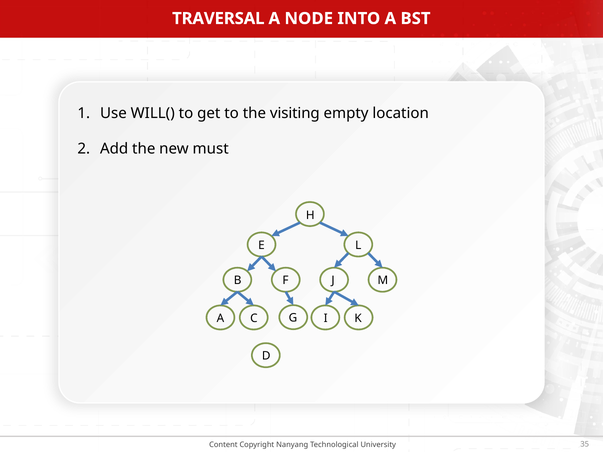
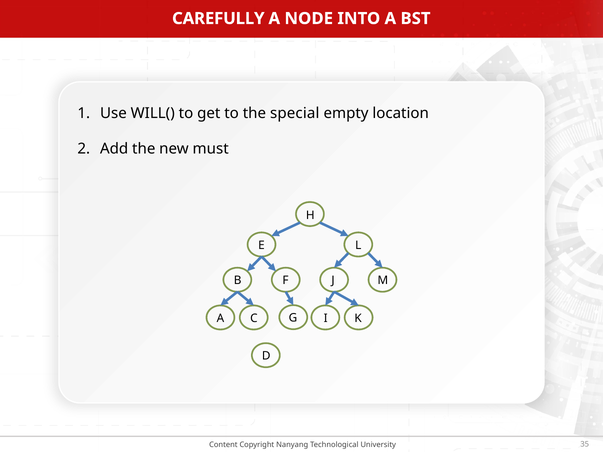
TRAVERSAL: TRAVERSAL -> CAREFULLY (218, 19)
visiting: visiting -> special (295, 113)
